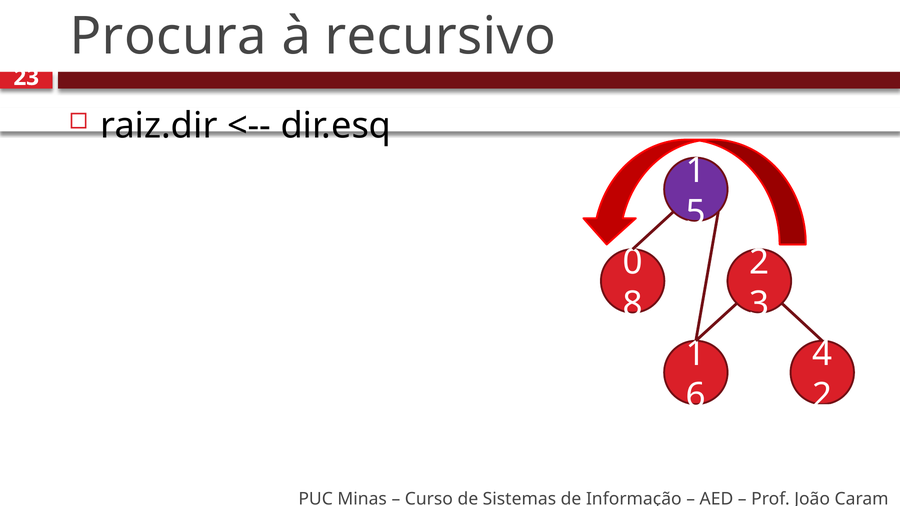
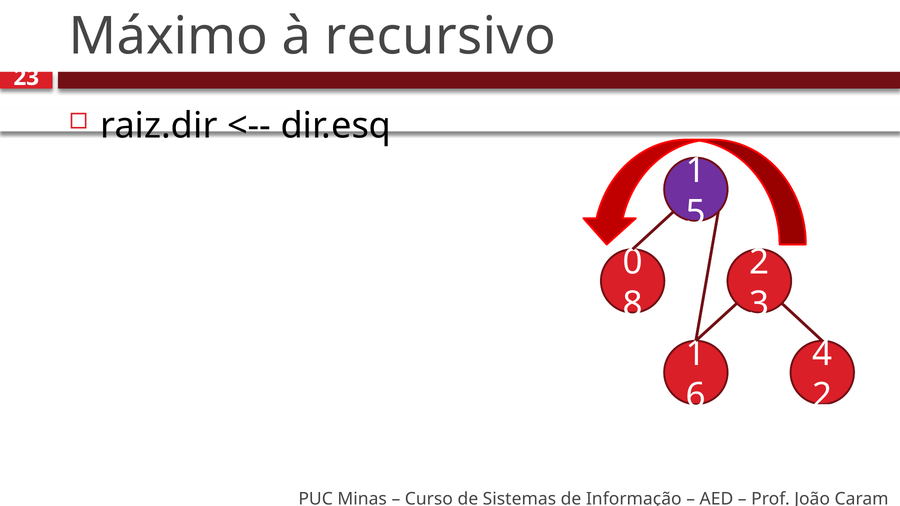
Procura: Procura -> Máximo (169, 36)
